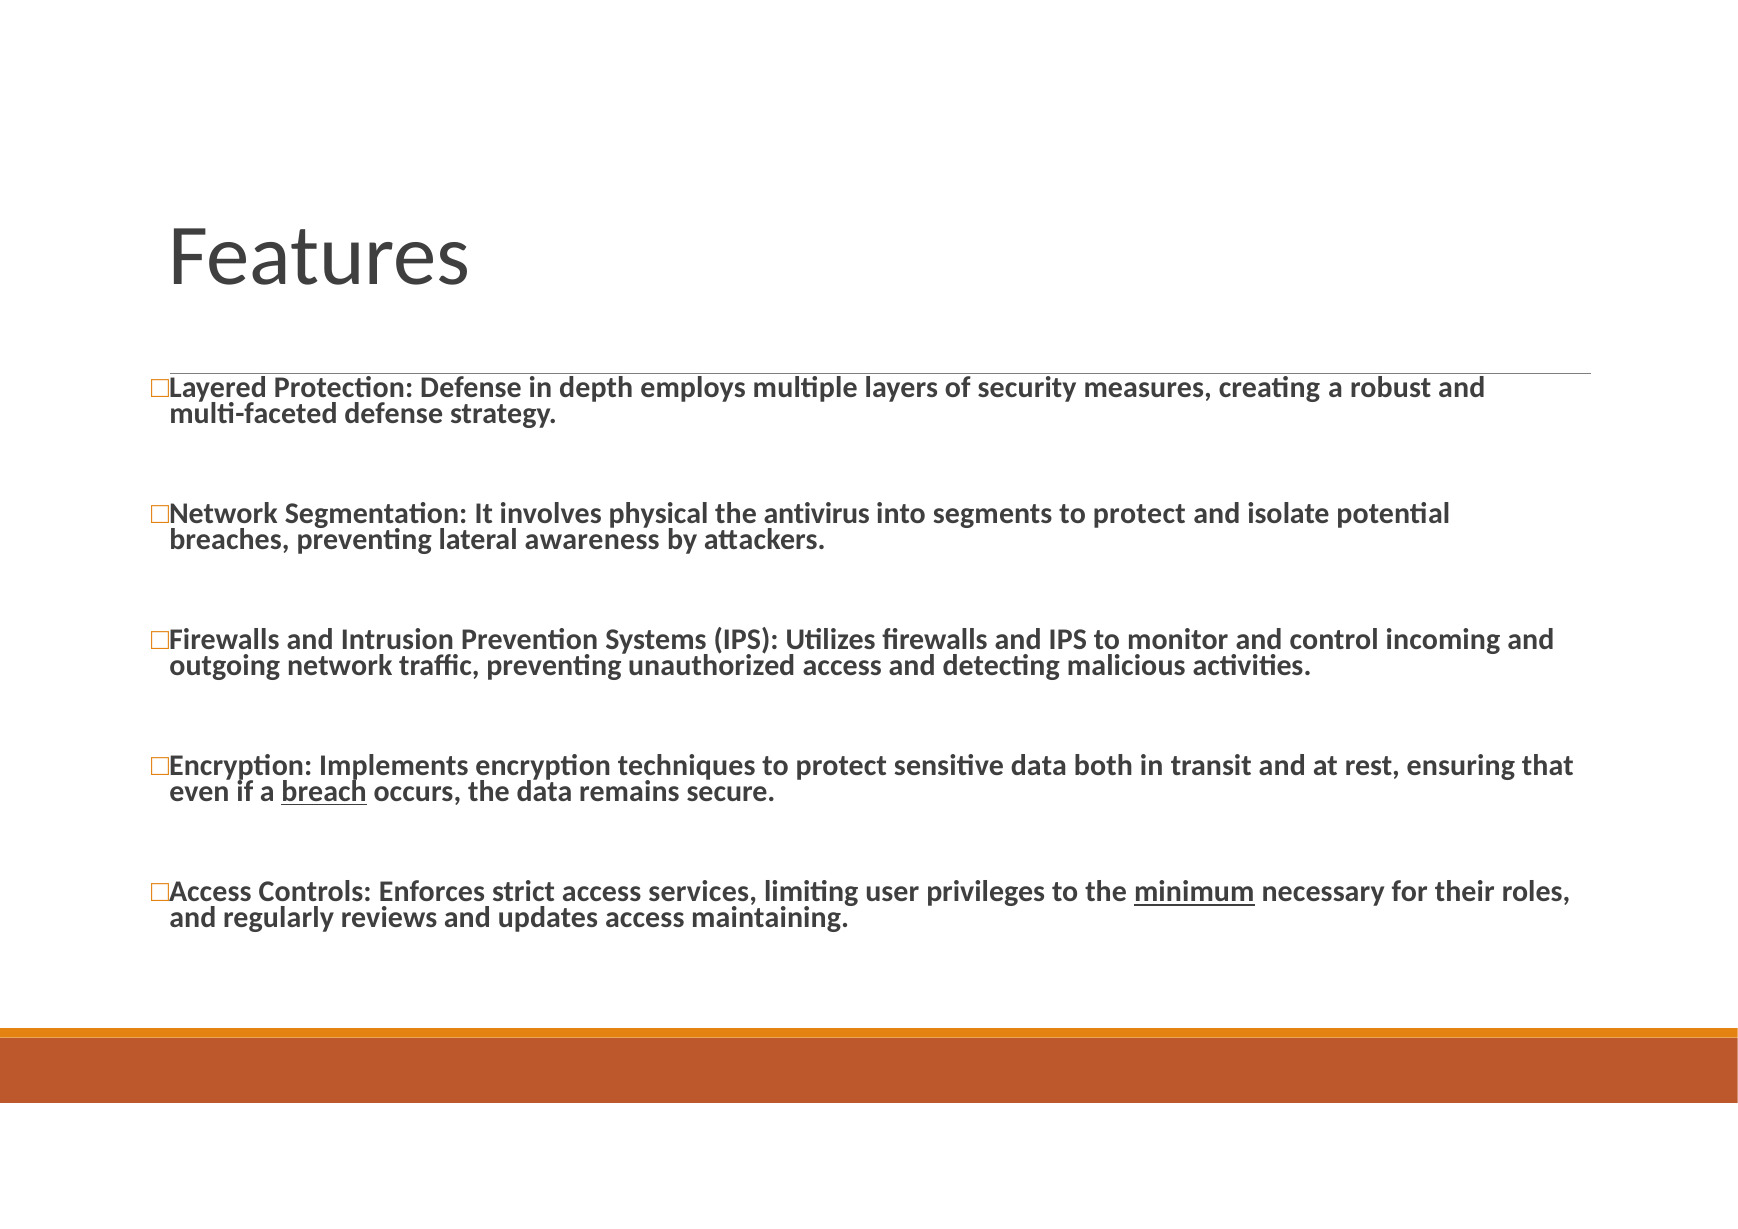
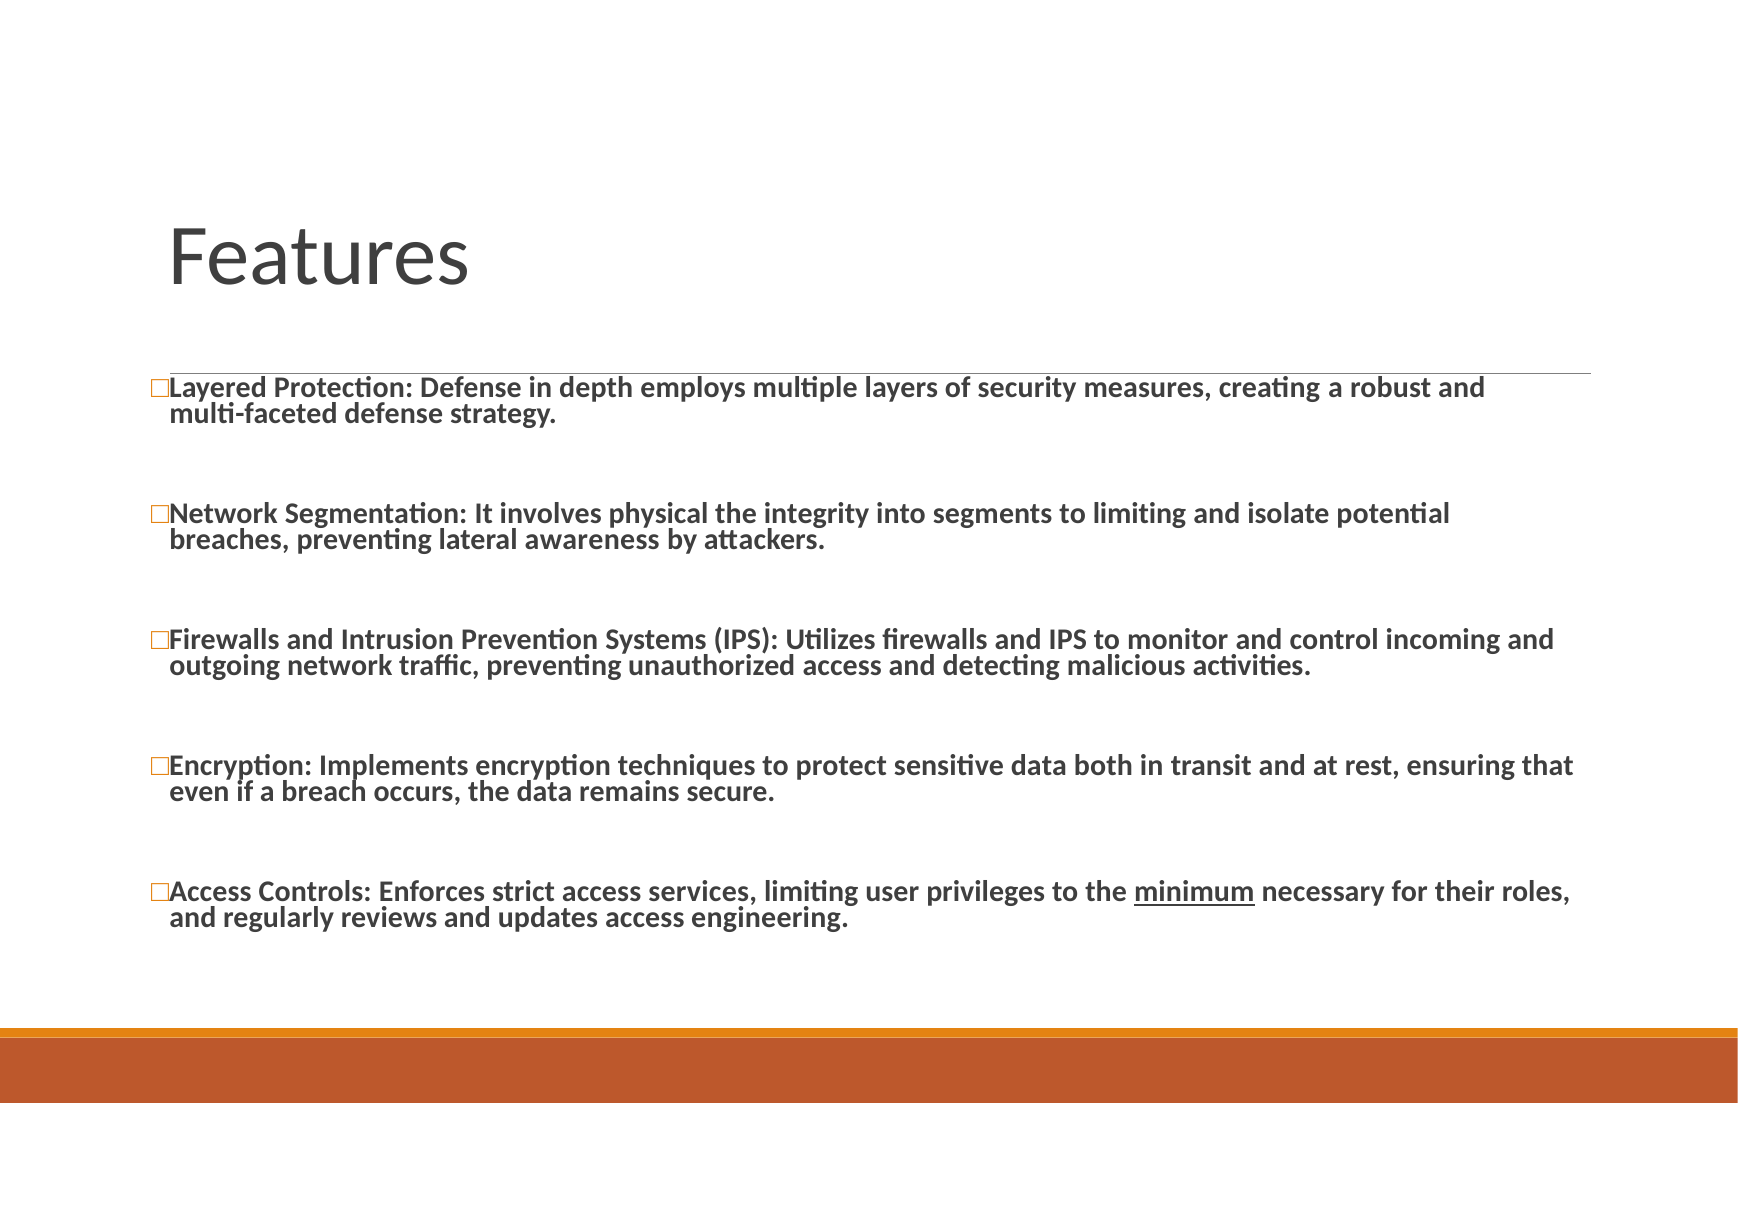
antivirus: antivirus -> integrity (817, 514)
segments to protect: protect -> limiting (1139, 514)
breach underline: present -> none (324, 792)
maintaining: maintaining -> engineering (770, 918)
